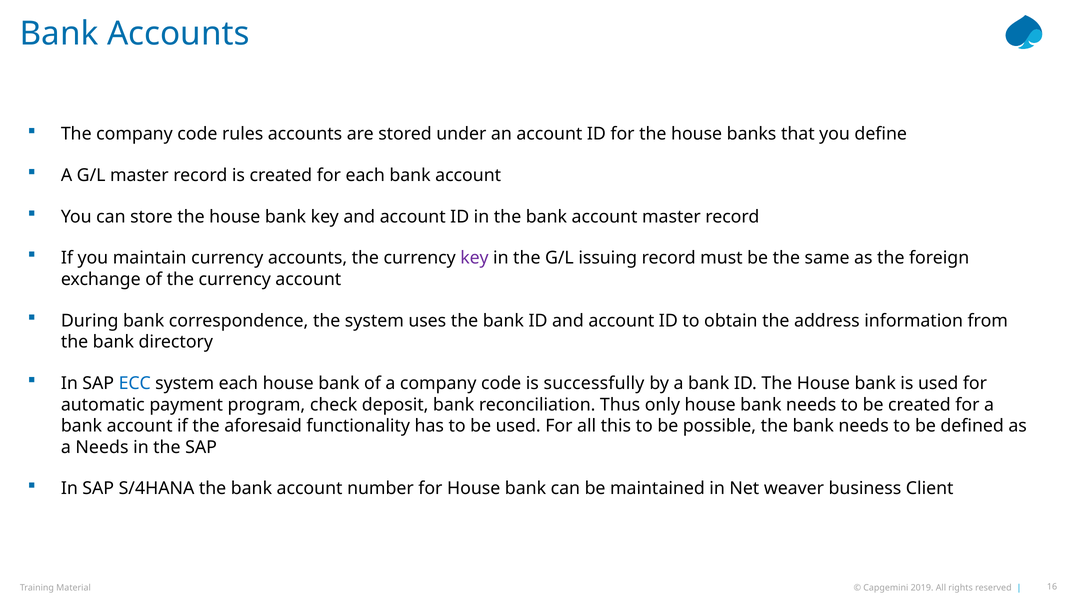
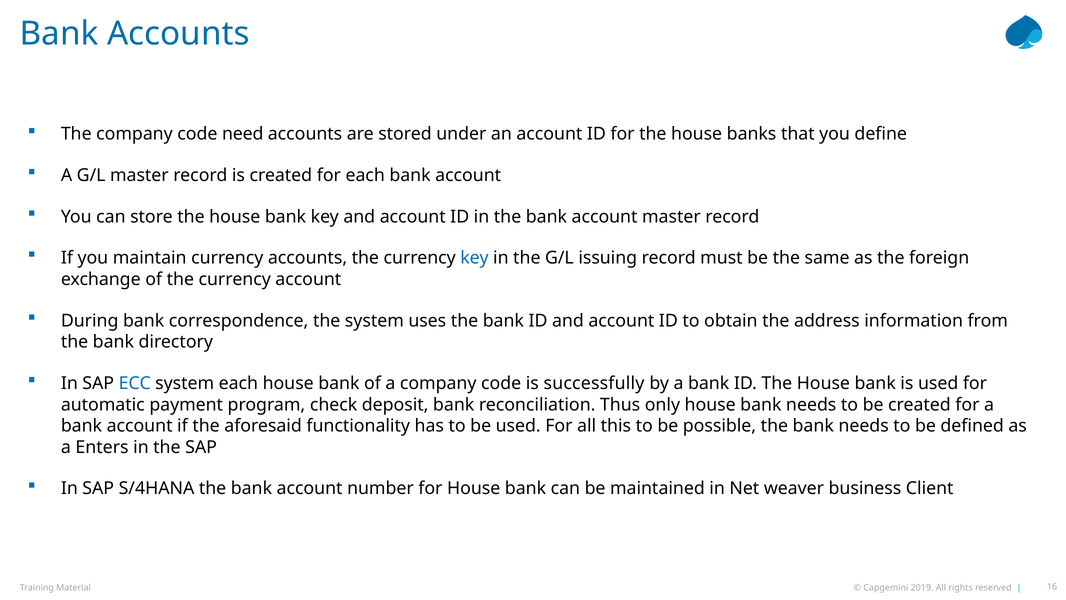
rules: rules -> need (243, 134)
key colour: purple -> blue (474, 258)
a Needs: Needs -> Enters (102, 447)
